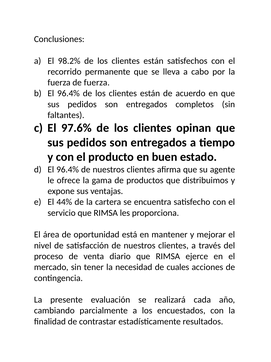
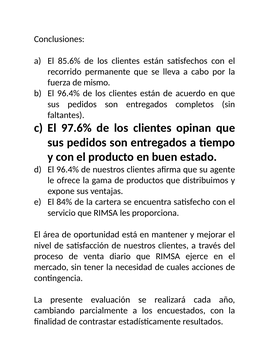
98.2%: 98.2% -> 85.6% (69, 61)
de fuerza: fuerza -> mismo (97, 82)
44%: 44% -> 84% (64, 202)
